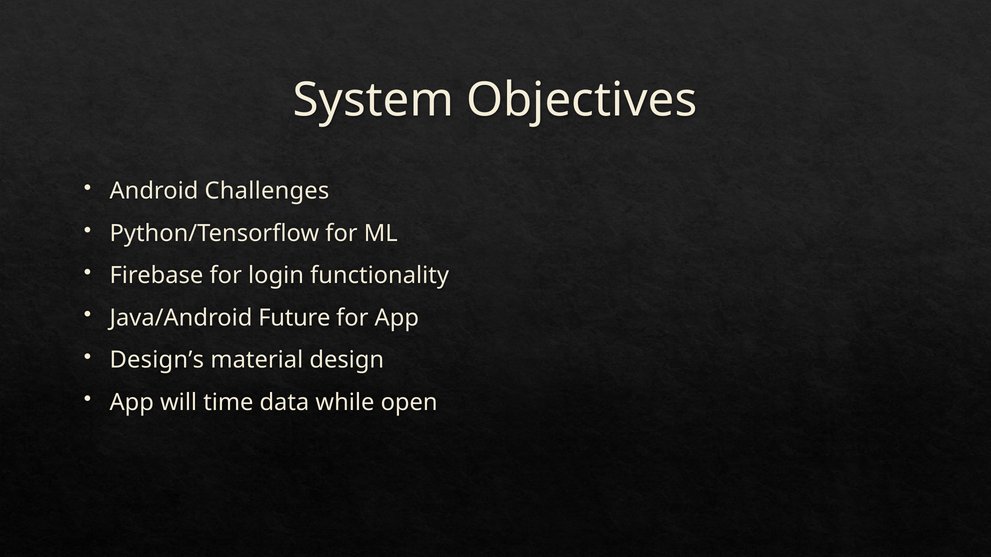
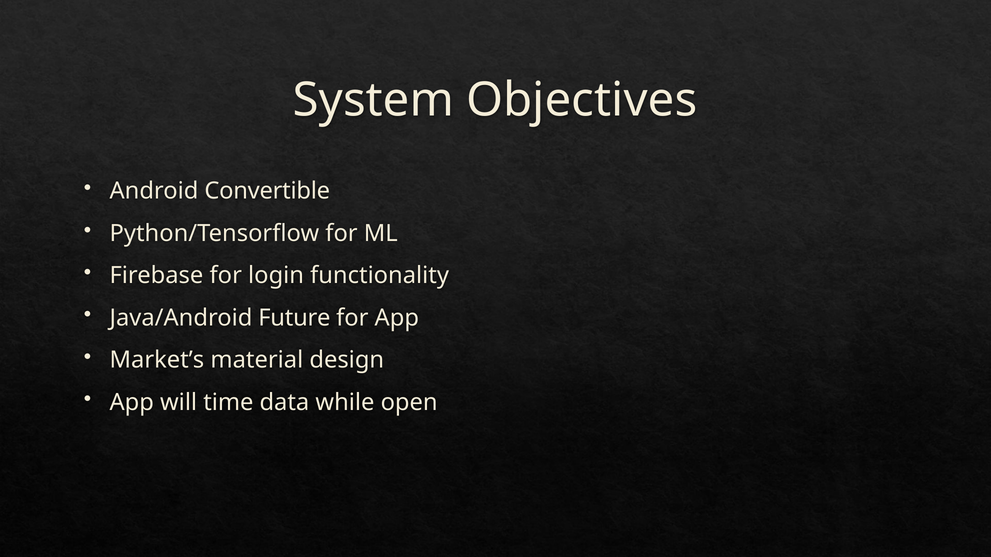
Challenges: Challenges -> Convertible (267, 191)
Design’s: Design’s -> Market’s (157, 360)
